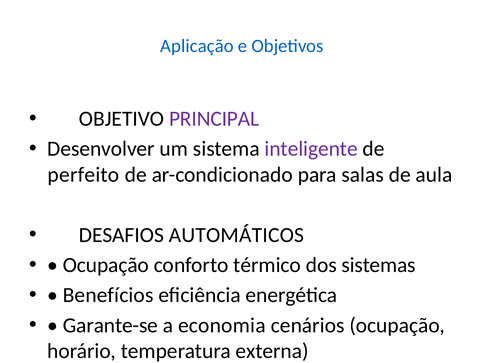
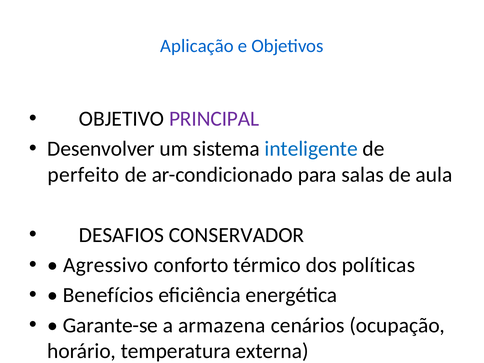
inteligente colour: purple -> blue (311, 149)
AUTOMÁTICOS: AUTOMÁTICOS -> CONSERVADOR (237, 235)
Ocupação: Ocupação -> Agressivo (106, 265)
dos sistemas: sistemas -> políticas (378, 265)
economia: economia -> armazena (222, 325)
